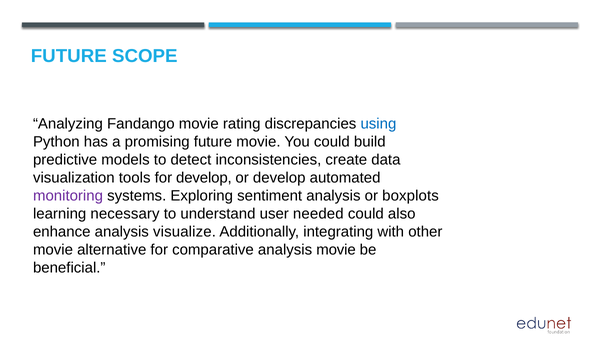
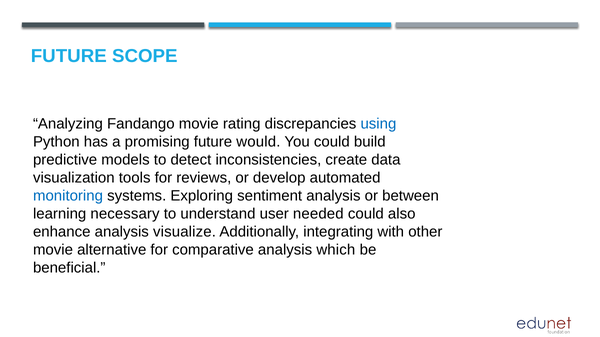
future movie: movie -> would (258, 142)
for develop: develop -> reviews (204, 178)
monitoring colour: purple -> blue (68, 196)
boxplots: boxplots -> between (411, 196)
analysis movie: movie -> which (336, 250)
